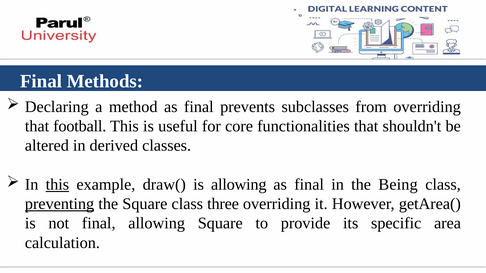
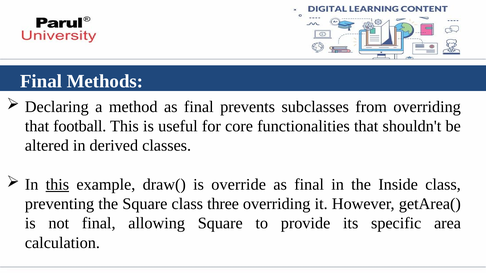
is allowing: allowing -> override (239, 185)
Being: Being -> Inside (398, 185)
preventing underline: present -> none (60, 204)
